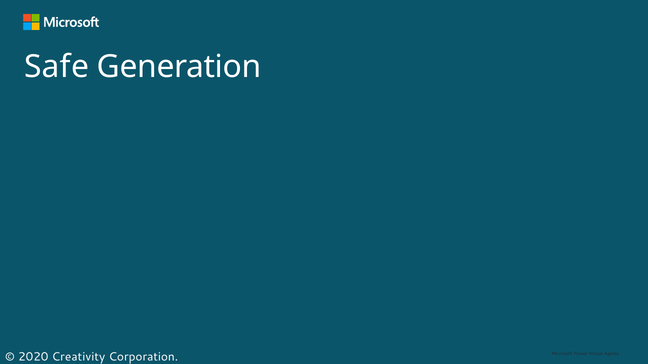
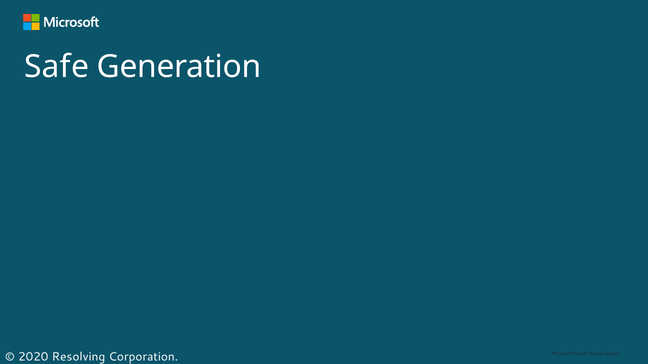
Creativity: Creativity -> Resolving (78, 357)
